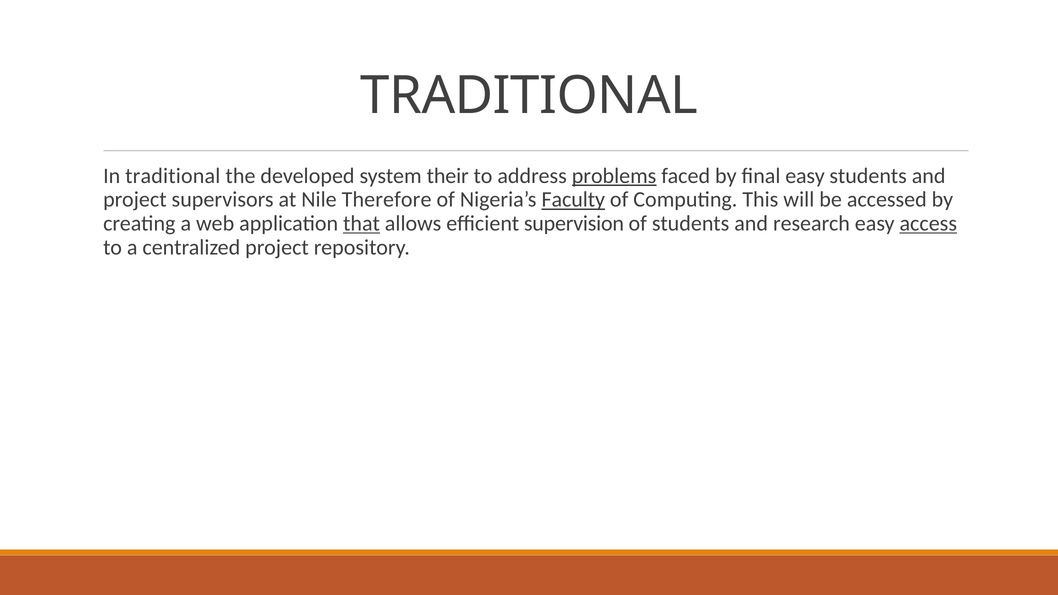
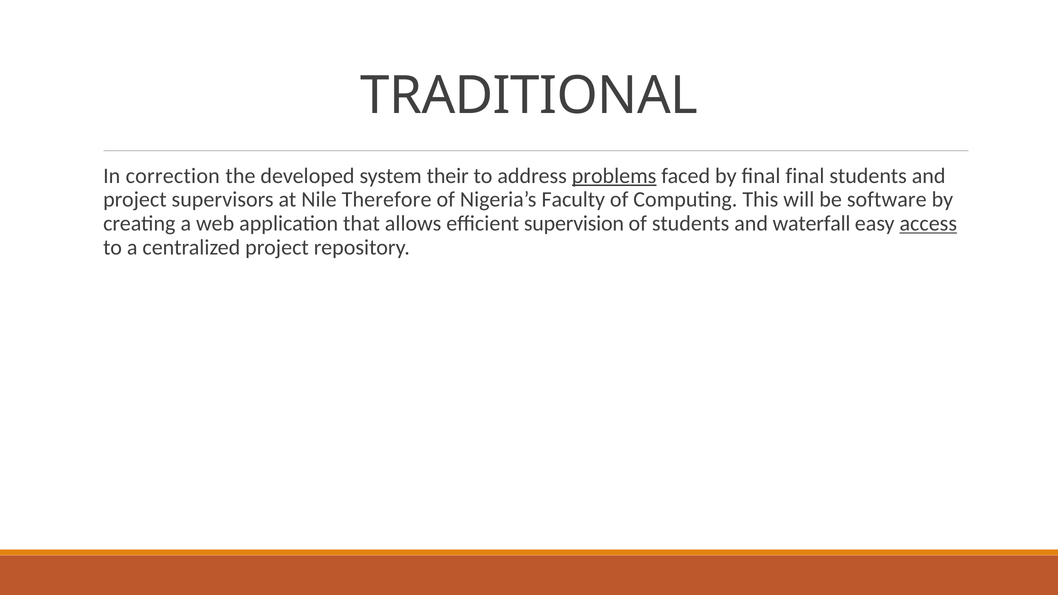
In traditional: traditional -> correction (173, 176)
final easy: easy -> final (805, 176)
Faculty underline: present -> none (573, 200)
accessed: accessed -> software (887, 200)
that underline: present -> none (362, 224)
research: research -> waterfall (812, 224)
